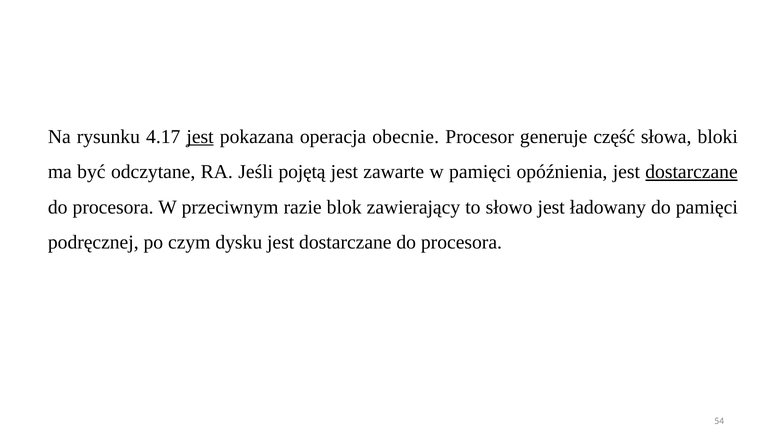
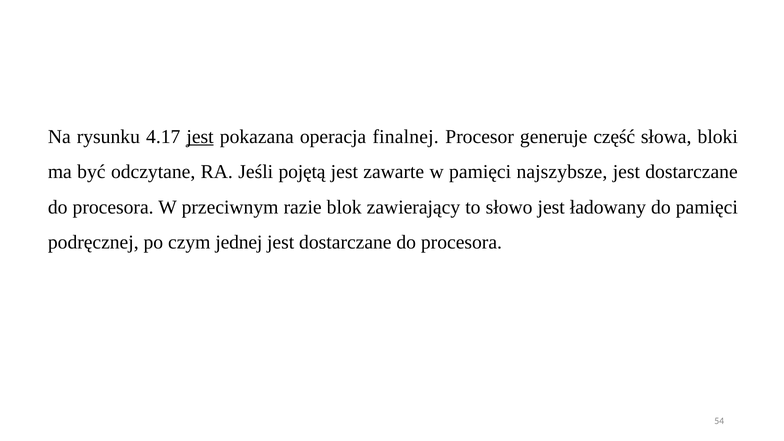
obecnie: obecnie -> finalnej (406, 137)
opóźnienia: opóźnienia -> najszybsze (562, 172)
dostarczane underline: present -> none (692, 172)
dysku: dysku -> jednej (239, 242)
